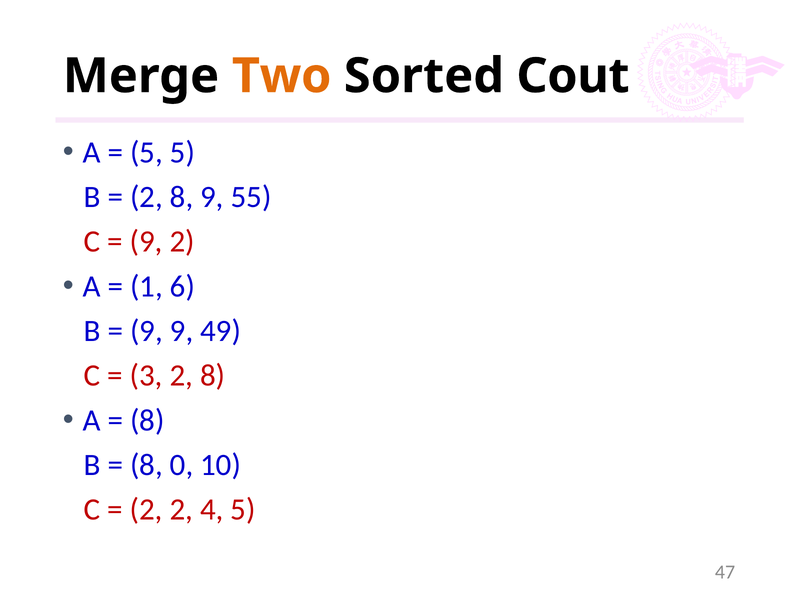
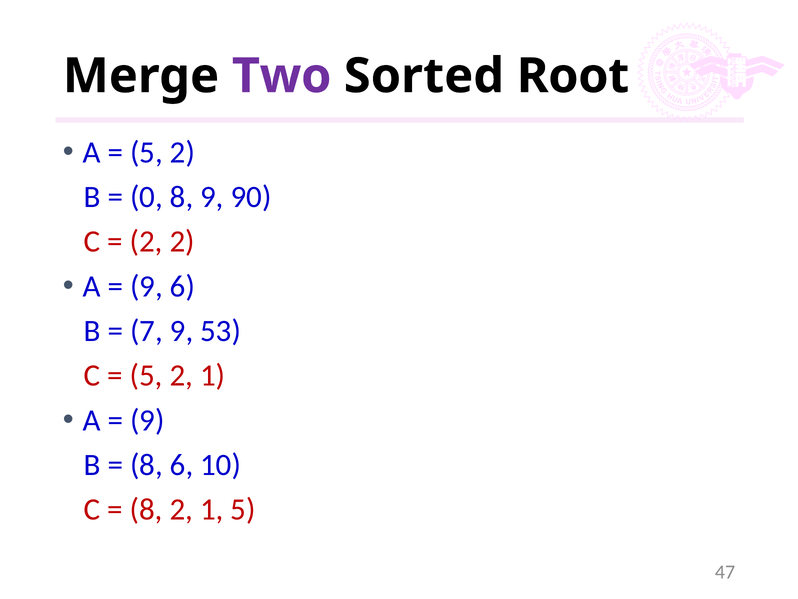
Two colour: orange -> purple (282, 76)
Cout: Cout -> Root (573, 76)
5: 5 -> 2 (182, 152)
2: 2 -> 0 (146, 197)
55: 55 -> 90 (251, 197)
9: 9 -> 2 (146, 242)
1: 1 -> 9 (146, 286)
9: 9 -> 7 (146, 331)
49: 49 -> 53 (221, 331)
3: 3 -> 5 (146, 375)
8: 8 -> 1 (213, 375)
8: 8 -> 9 (147, 420)
8 0: 0 -> 6 (182, 465)
2: 2 -> 8 (146, 509)
4: 4 -> 1 (212, 509)
